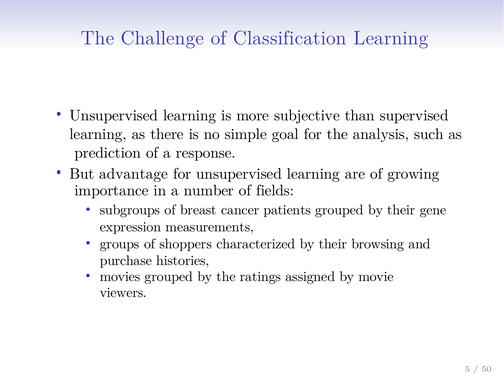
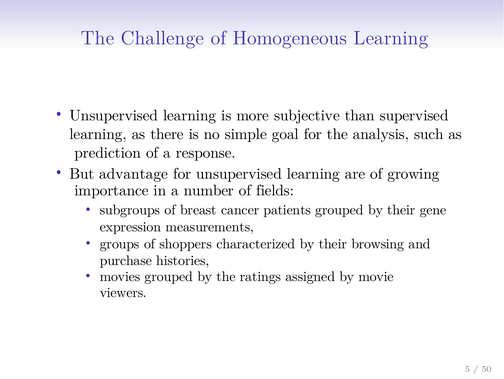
Classification: Classification -> Homogeneous (290, 38)
